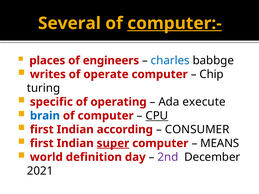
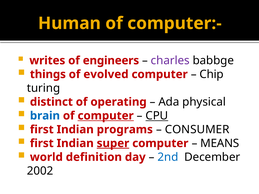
Several: Several -> Human (69, 23)
computer:- underline: present -> none (175, 23)
places: places -> writes (47, 61)
charles colour: blue -> purple (170, 61)
writes: writes -> things (48, 74)
operate: operate -> evolved (106, 74)
specific: specific -> distinct (51, 102)
execute: execute -> physical (204, 102)
computer underline: none -> present (106, 116)
according: according -> programs (125, 130)
2nd colour: purple -> blue (168, 157)
2021: 2021 -> 2002 (40, 171)
